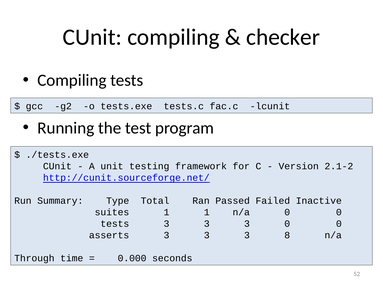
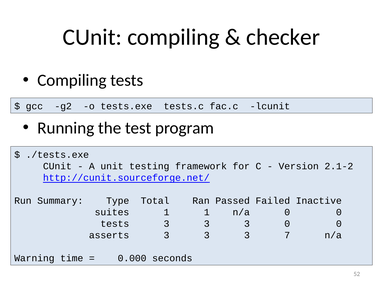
8: 8 -> 7 (287, 235)
Through: Through -> Warning (34, 258)
